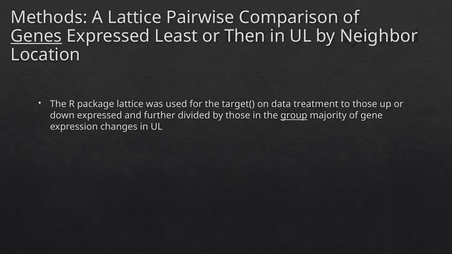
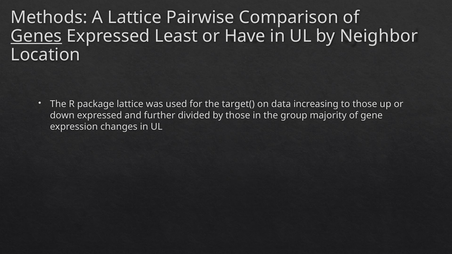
Then: Then -> Have (245, 36)
treatment: treatment -> increasing (316, 104)
group underline: present -> none (294, 116)
